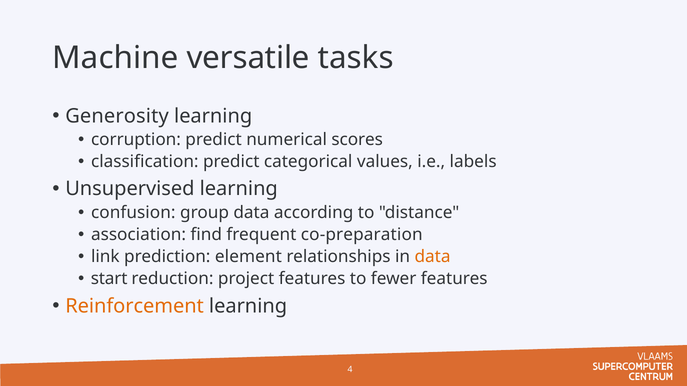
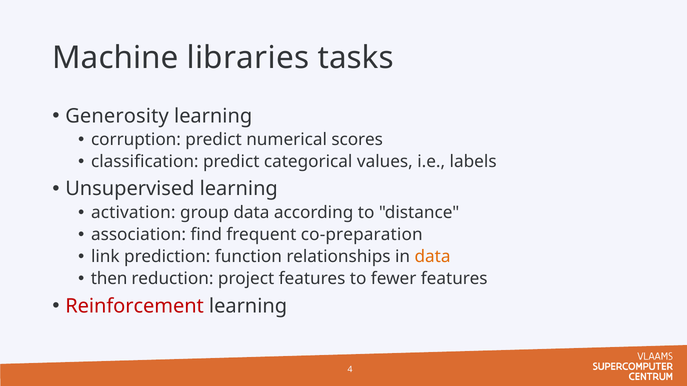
versatile: versatile -> libraries (248, 58)
confusion: confusion -> activation (133, 213)
element: element -> function (248, 257)
start: start -> then (109, 279)
Reinforcement colour: orange -> red (135, 306)
